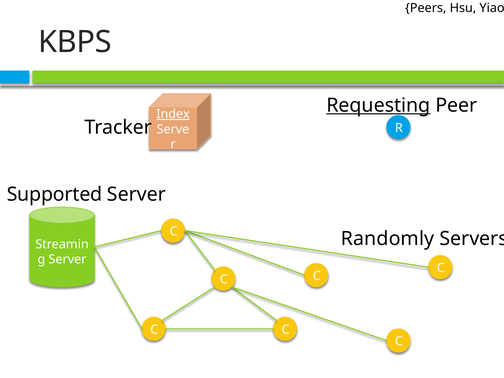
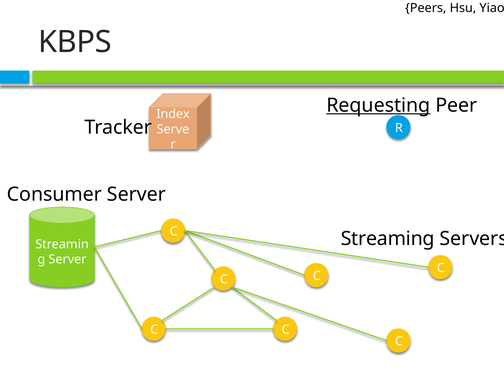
Index underline: present -> none (173, 114)
Supported: Supported -> Consumer (54, 195)
Randomly: Randomly -> Streaming (388, 239)
